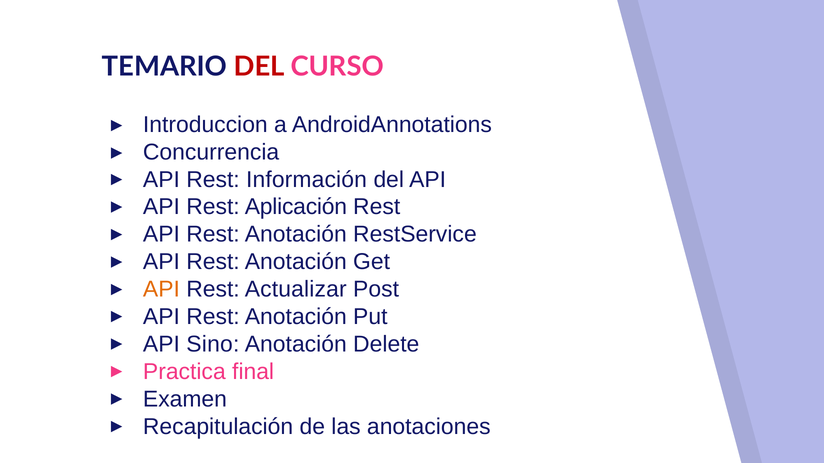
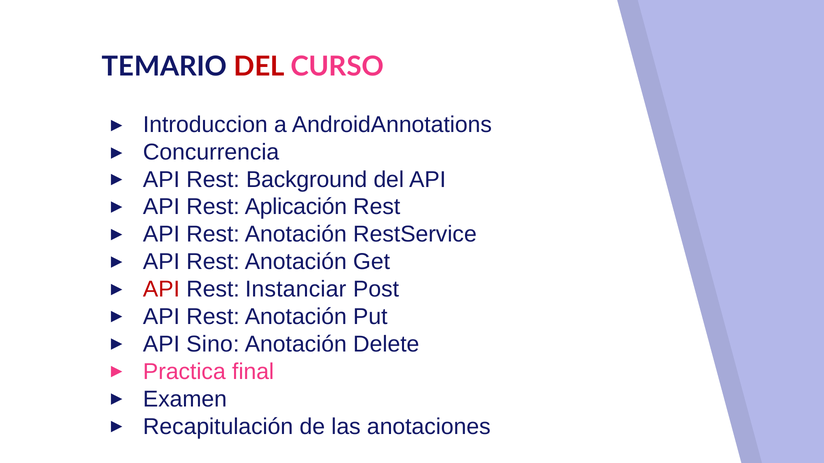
Información: Información -> Background (307, 180)
API colour: orange -> red (161, 290)
Actualizar: Actualizar -> Instanciar (296, 290)
